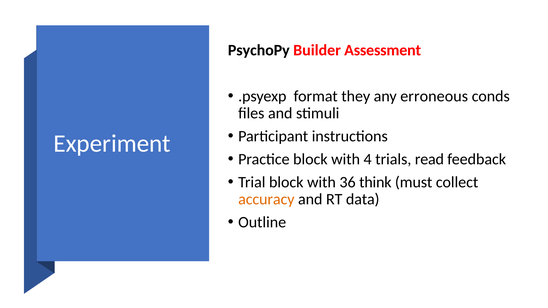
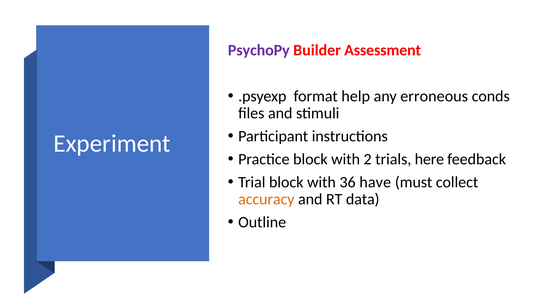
PsychoPy colour: black -> purple (259, 50)
they: they -> help (356, 96)
4: 4 -> 2 (368, 159)
read: read -> here (429, 159)
think: think -> have (375, 182)
